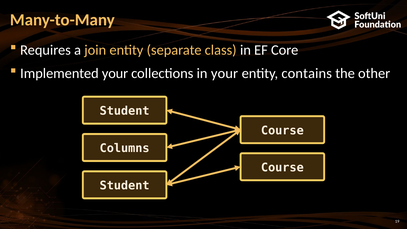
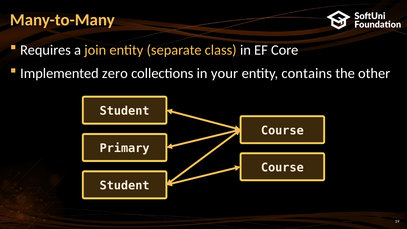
Implemented your: your -> zero (115, 73)
Columns: Columns -> Primary (125, 148)
